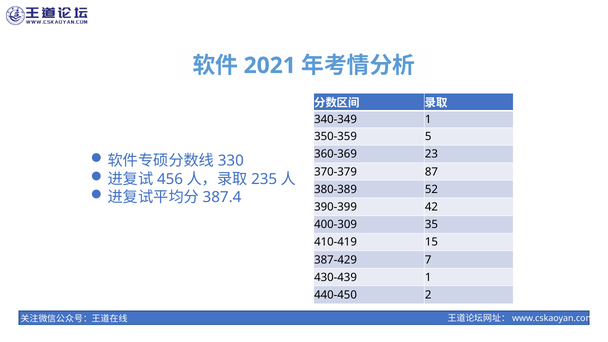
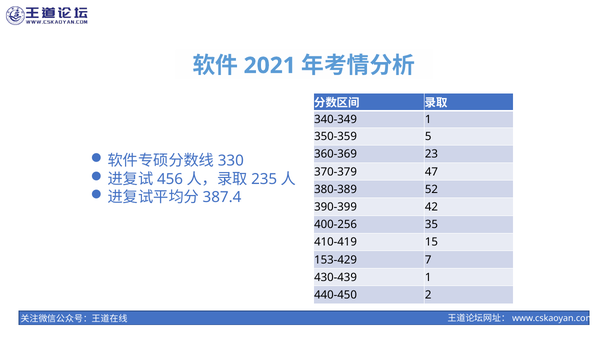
87: 87 -> 47 (431, 172)
400-309: 400-309 -> 400-256 (336, 225)
387-429: 387-429 -> 153-429 (336, 260)
